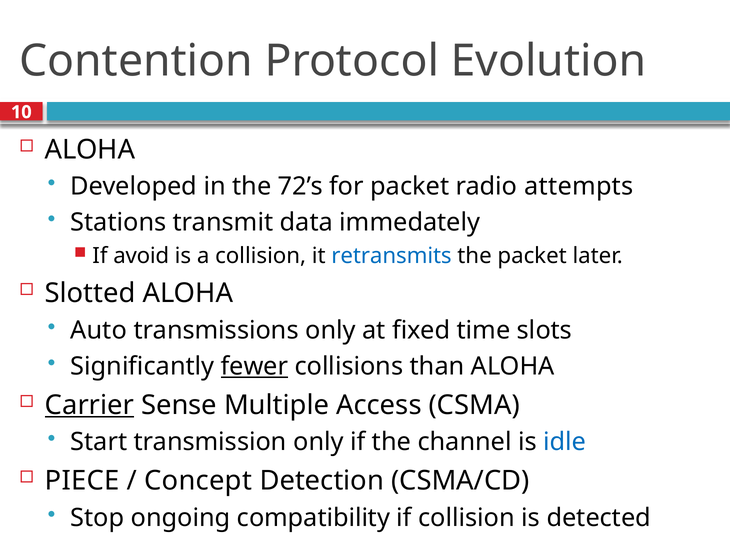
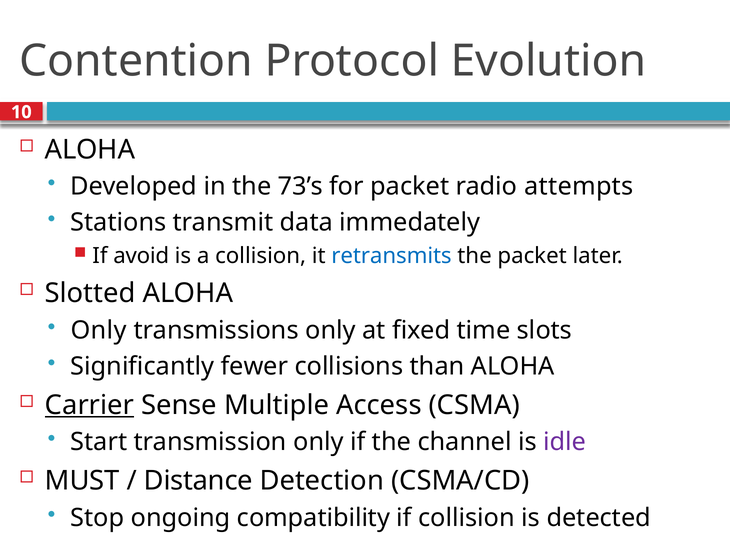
72’s: 72’s -> 73’s (300, 187)
Auto: Auto -> Only (99, 331)
fewer underline: present -> none (254, 367)
idle colour: blue -> purple (565, 442)
PIECE: PIECE -> MUST (82, 481)
Concept: Concept -> Distance (198, 481)
